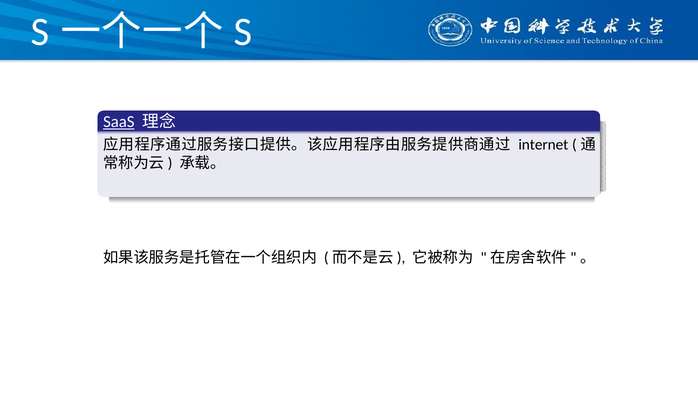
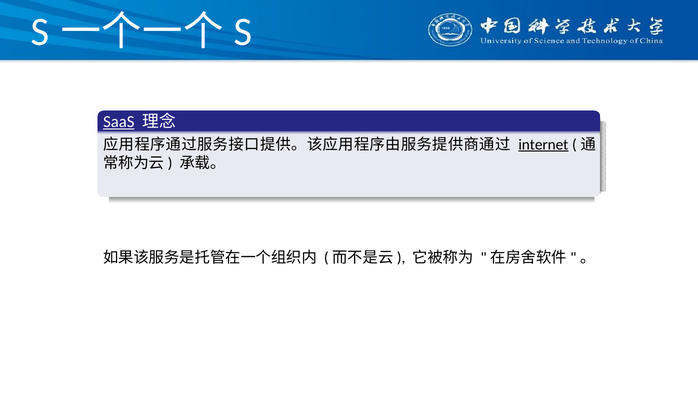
internet underline: none -> present (543, 144)
